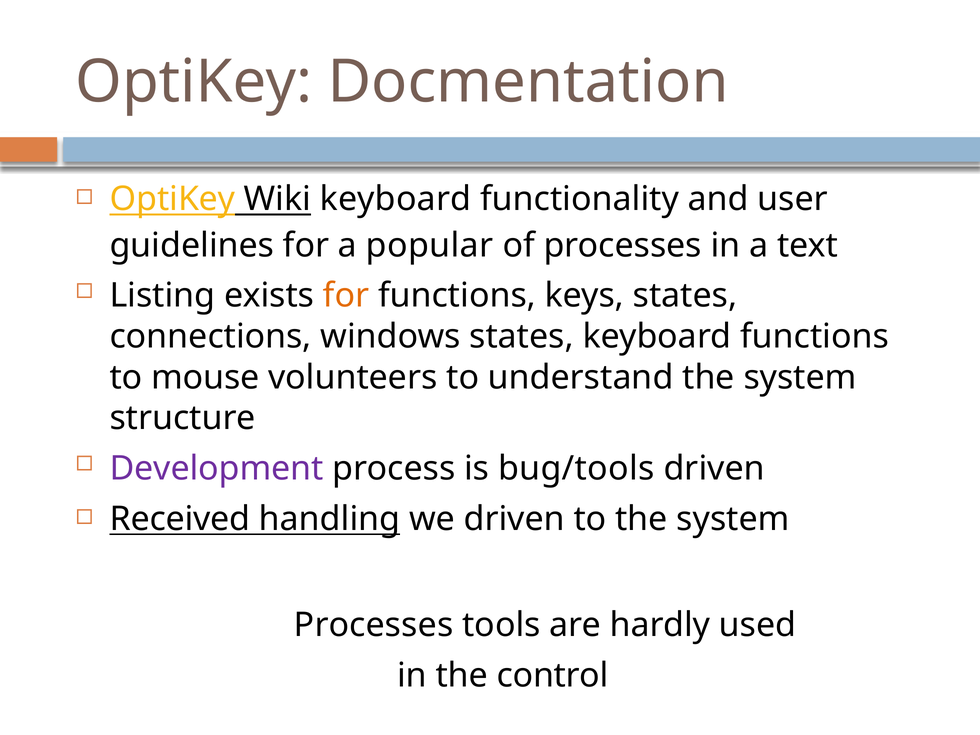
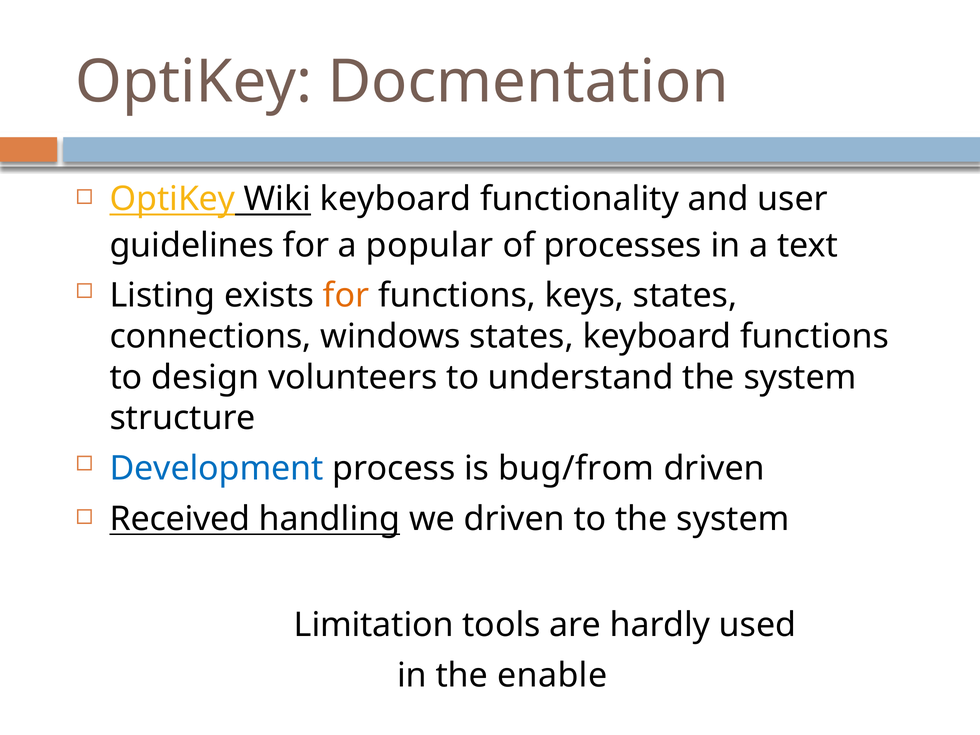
mouse: mouse -> design (205, 377)
Development colour: purple -> blue (217, 469)
bug/tools: bug/tools -> bug/from (576, 469)
Processes: Processes -> Limitation (374, 625)
control: control -> enable (552, 675)
